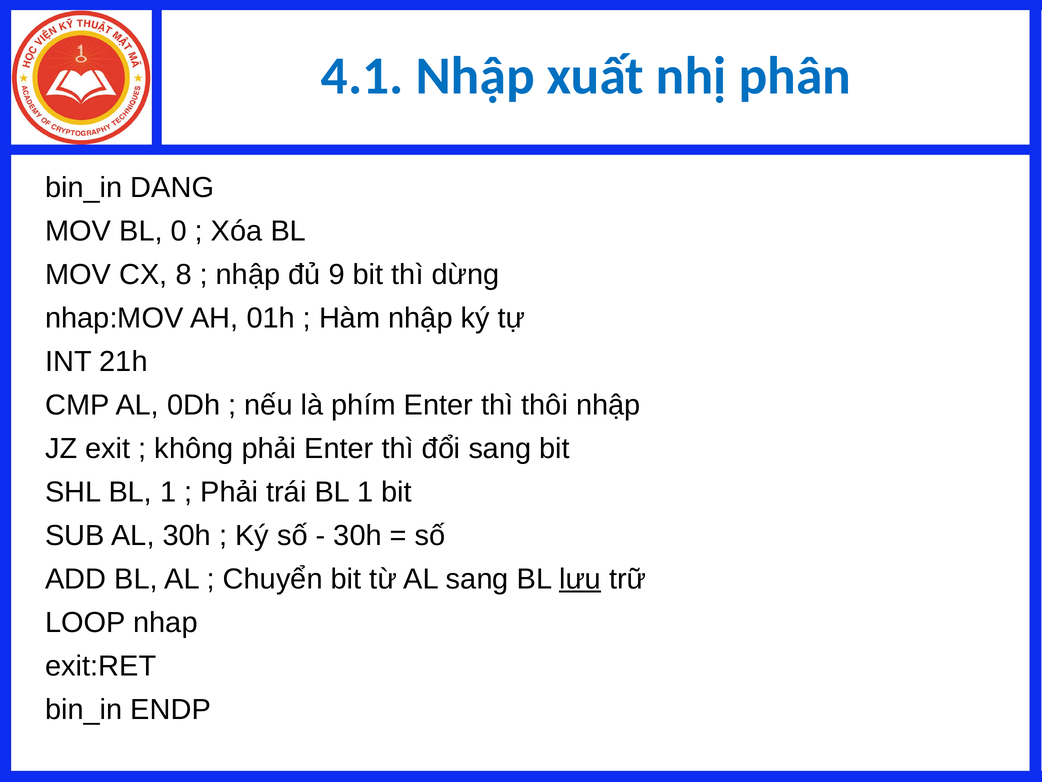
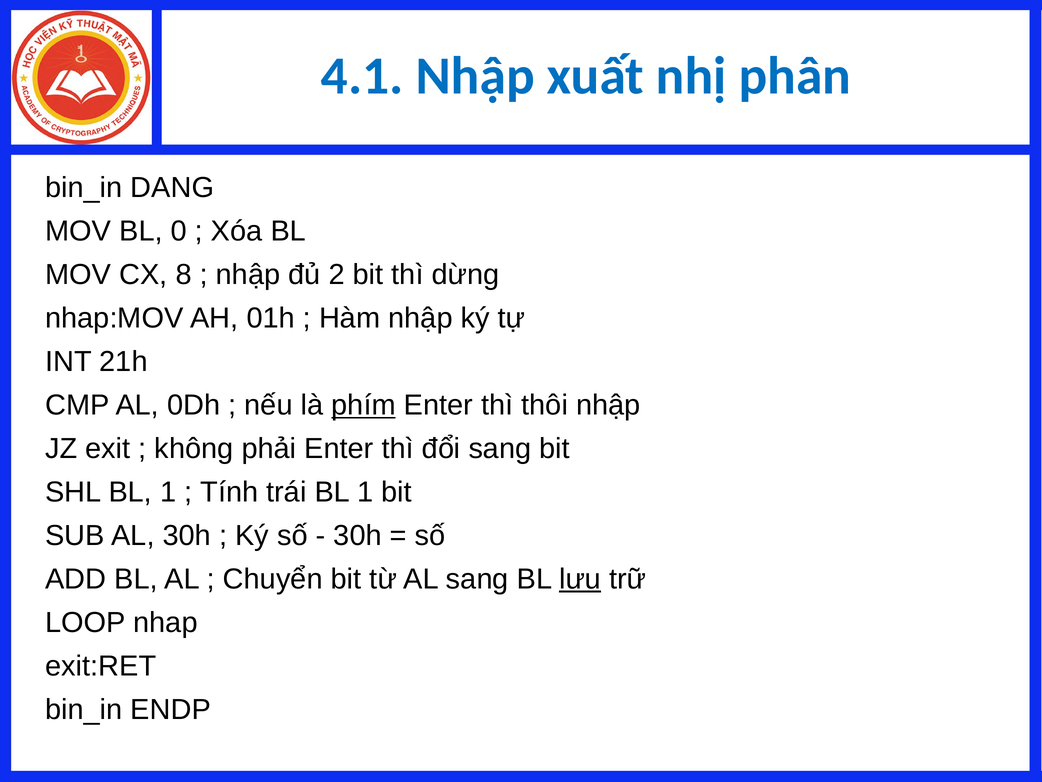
9: 9 -> 2 (337, 275)
phím underline: none -> present (364, 405)
Phải: Phải -> Tính (229, 492)
